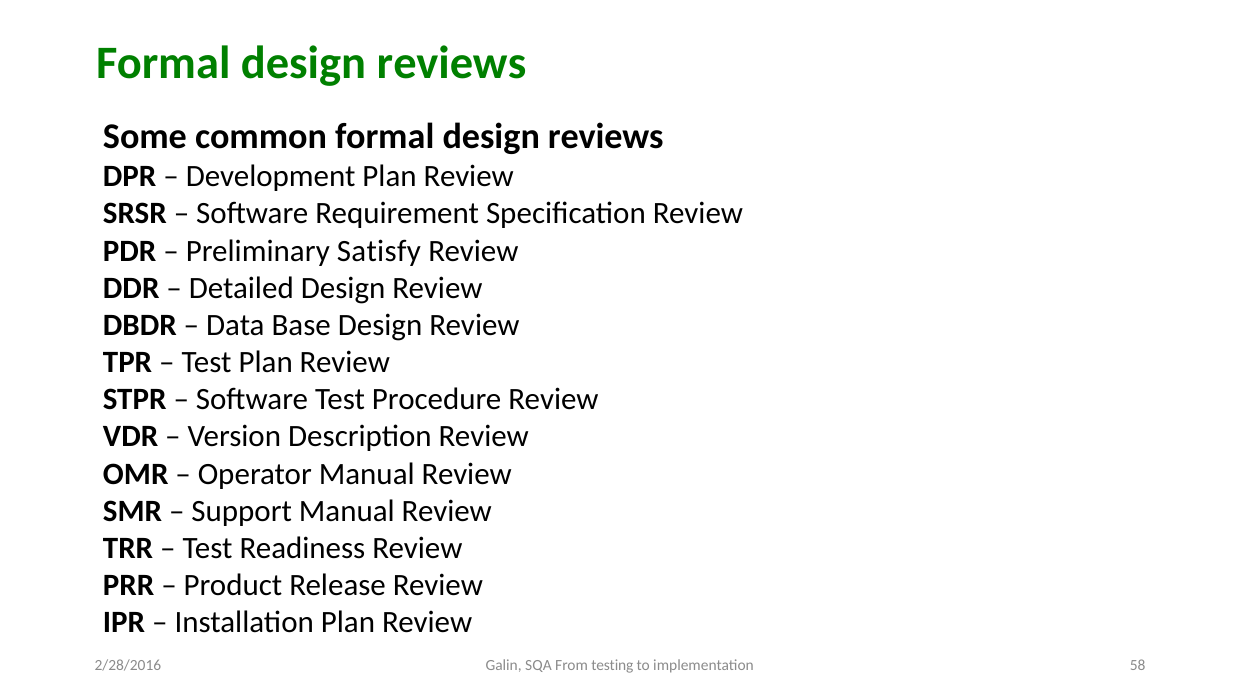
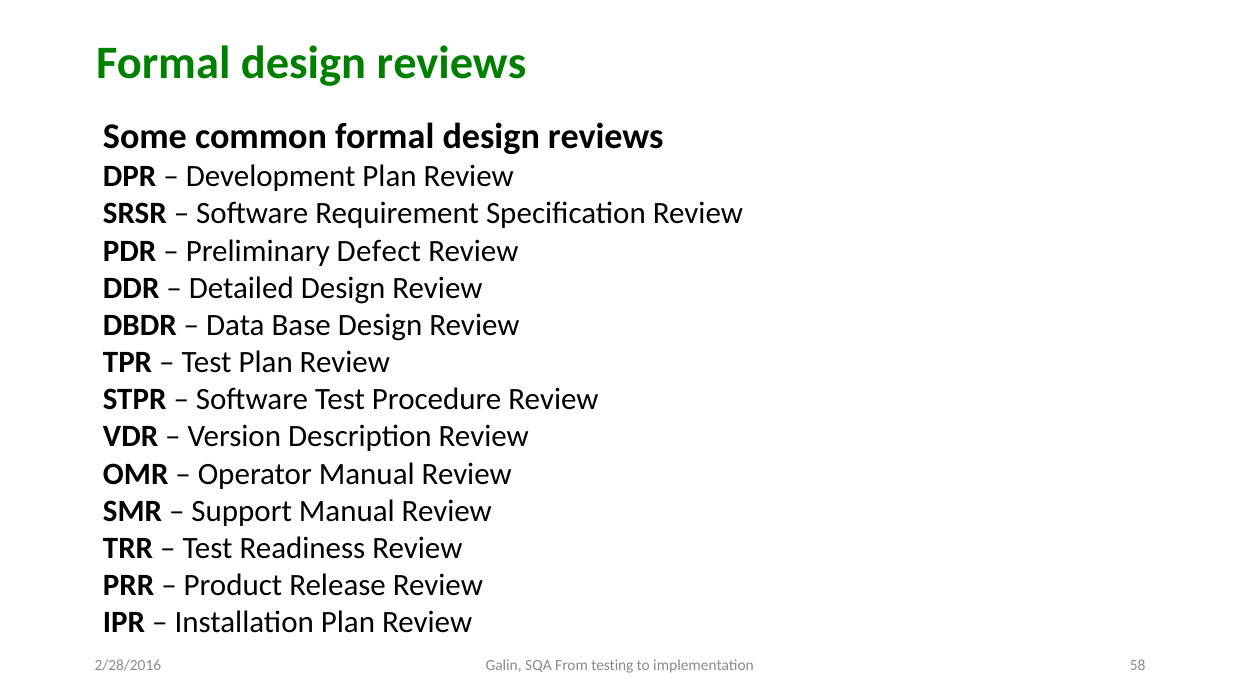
Satisfy: Satisfy -> Defect (379, 251)
